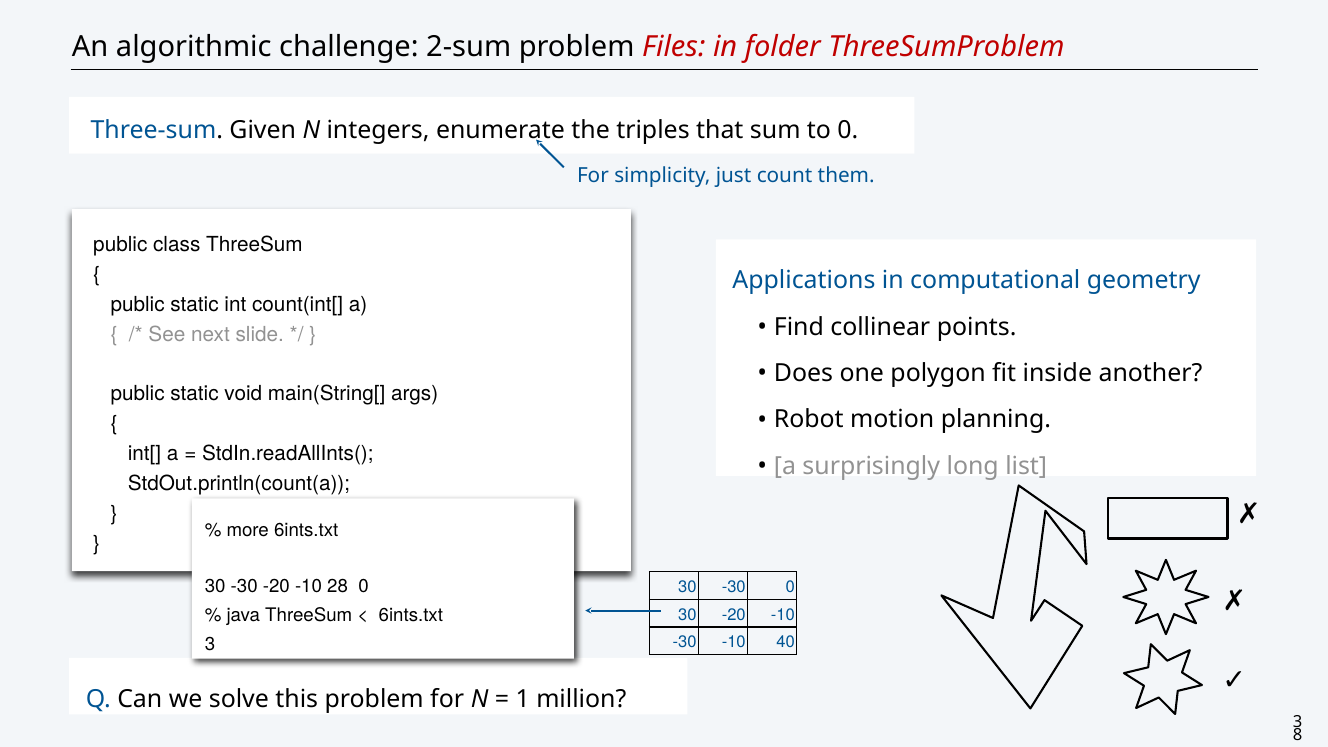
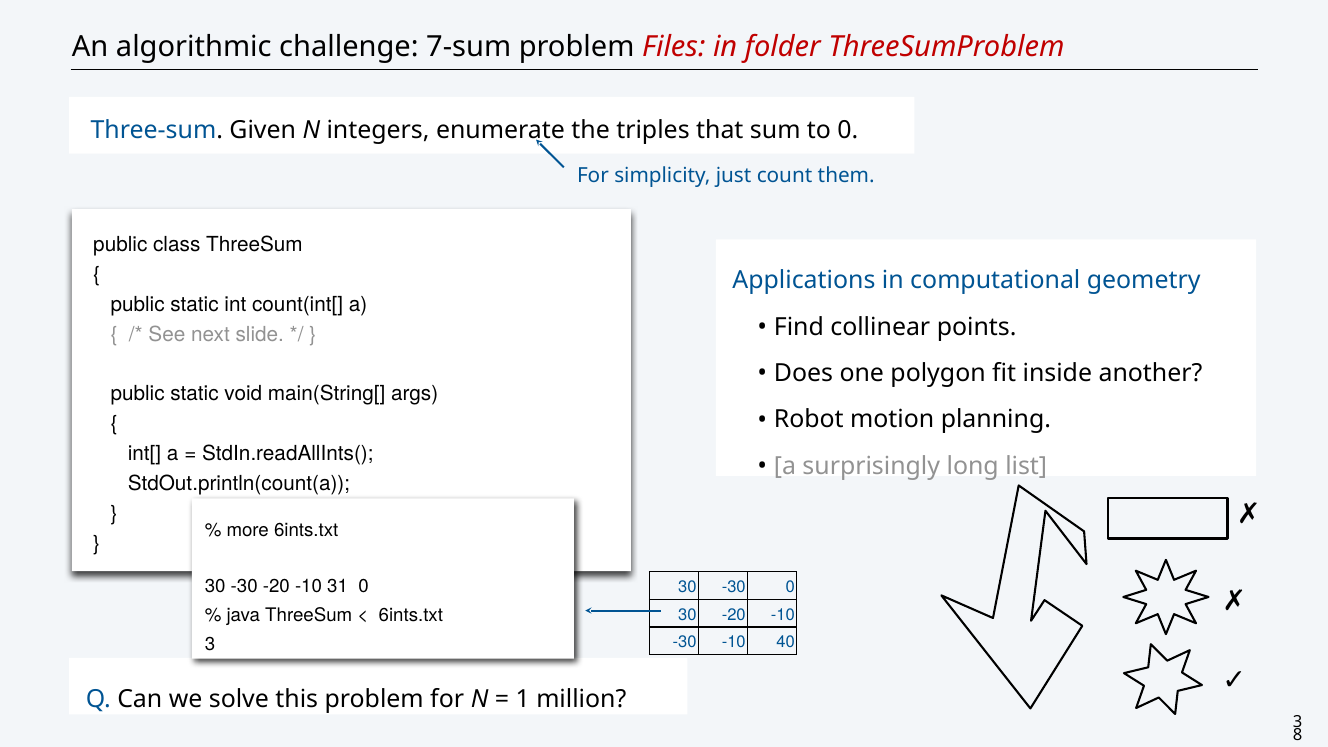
2-sum: 2-sum -> 7-sum (469, 47)
28: 28 -> 31 (338, 586)
